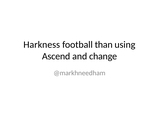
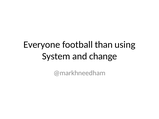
Harkness: Harkness -> Everyone (42, 45)
Ascend: Ascend -> System (56, 56)
